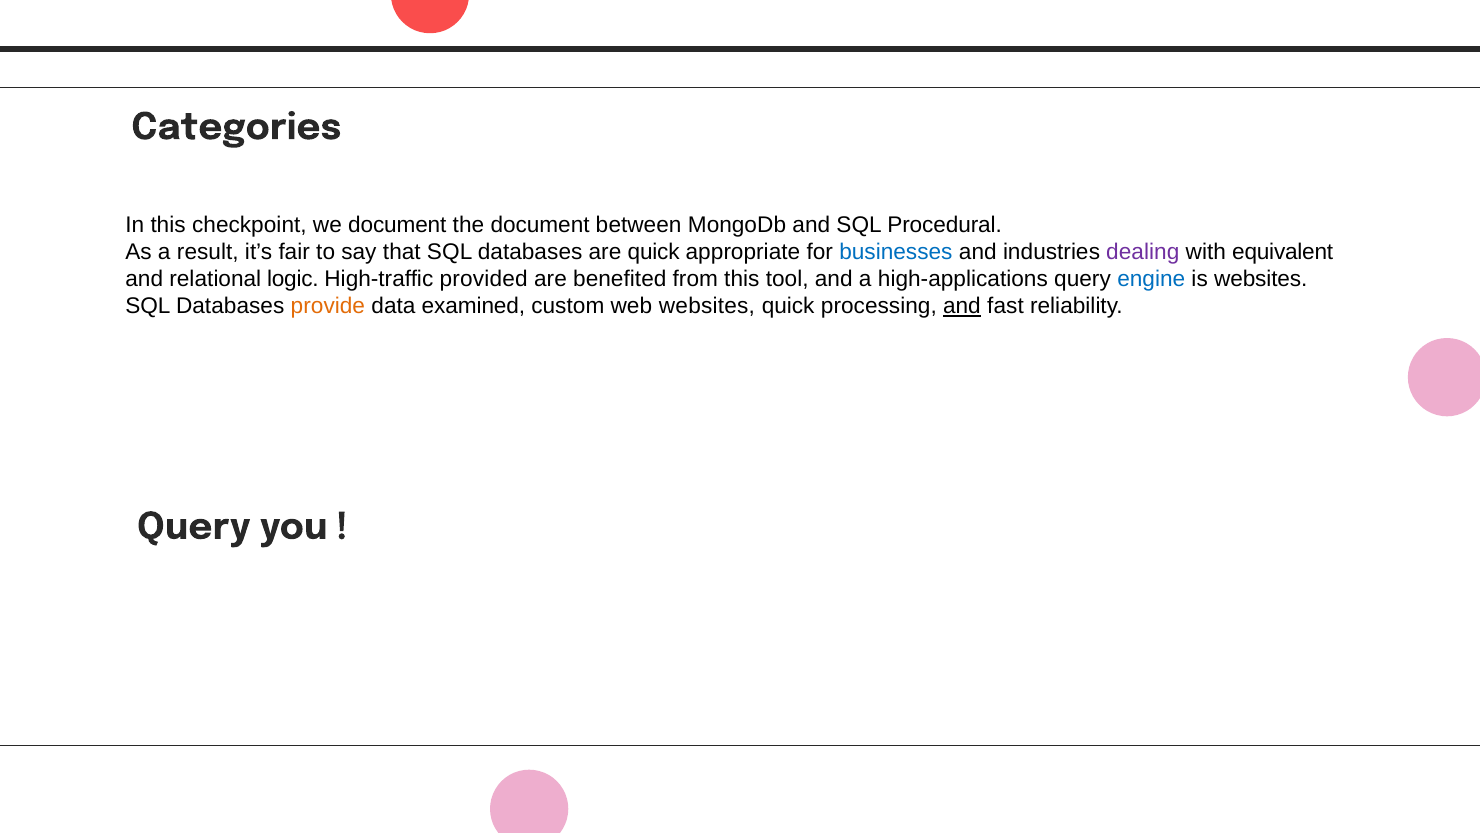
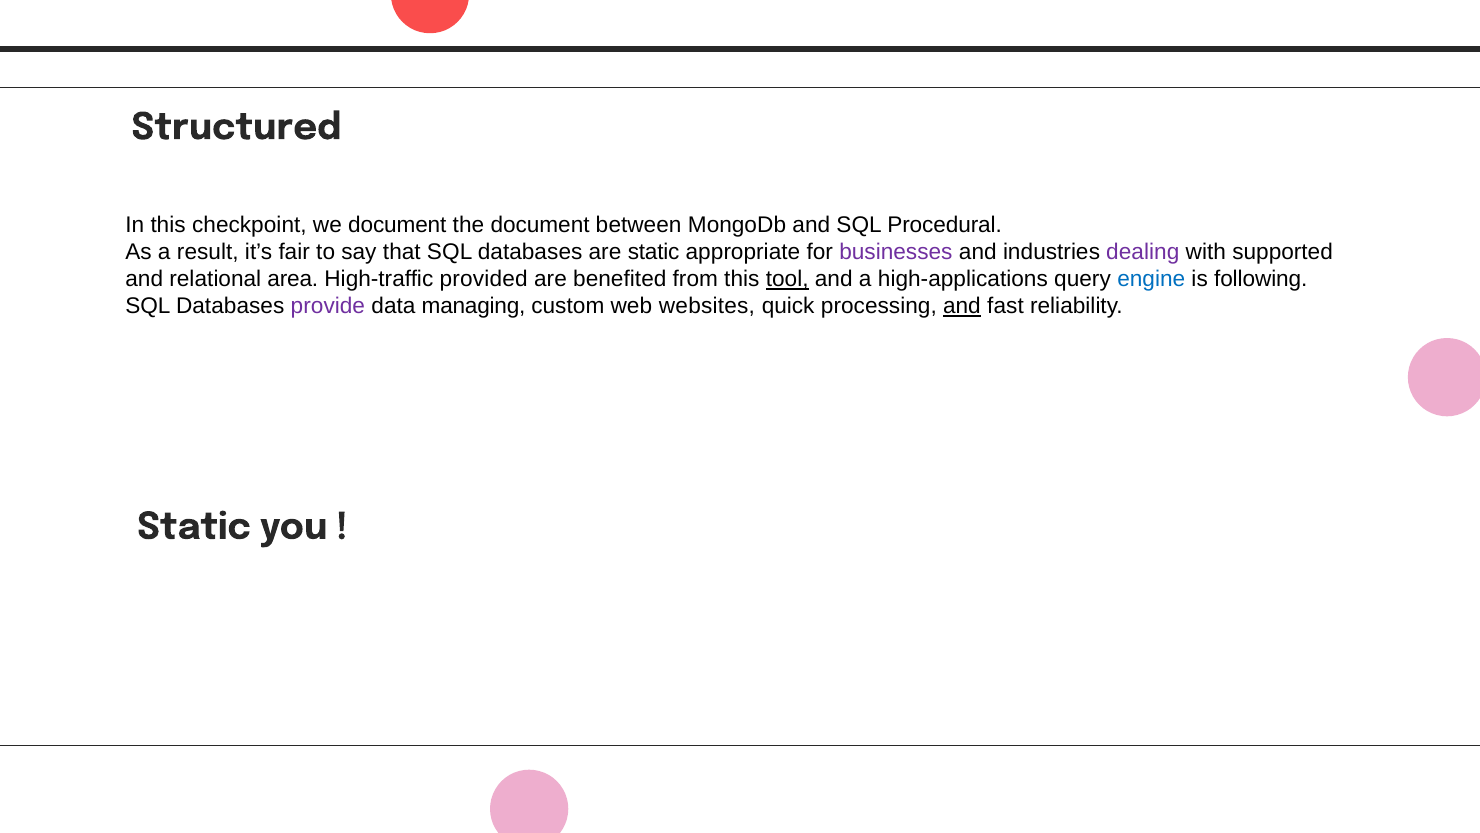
Categories: Categories -> Structured (236, 127)
are quick: quick -> static (654, 252)
businesses colour: blue -> purple (896, 252)
equivalent: equivalent -> supported (1283, 252)
logic: logic -> area (293, 279)
tool underline: none -> present (787, 279)
is websites: websites -> following (1261, 279)
provide colour: orange -> purple (328, 306)
examined: examined -> managing (474, 306)
Query: Query -> Static (194, 526)
